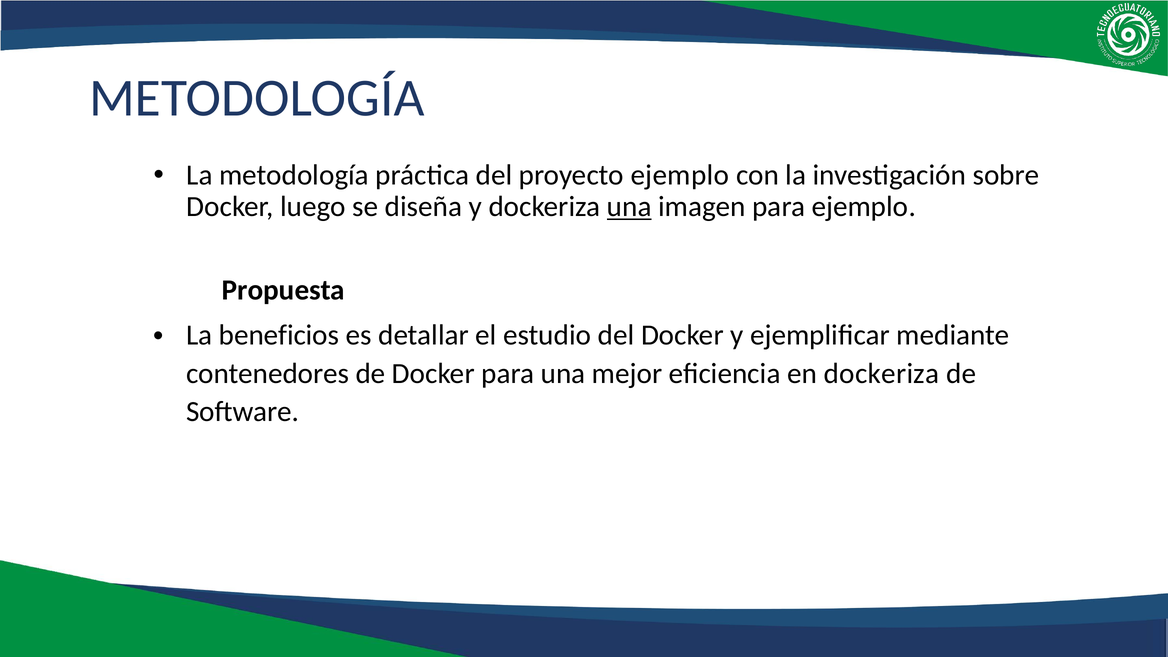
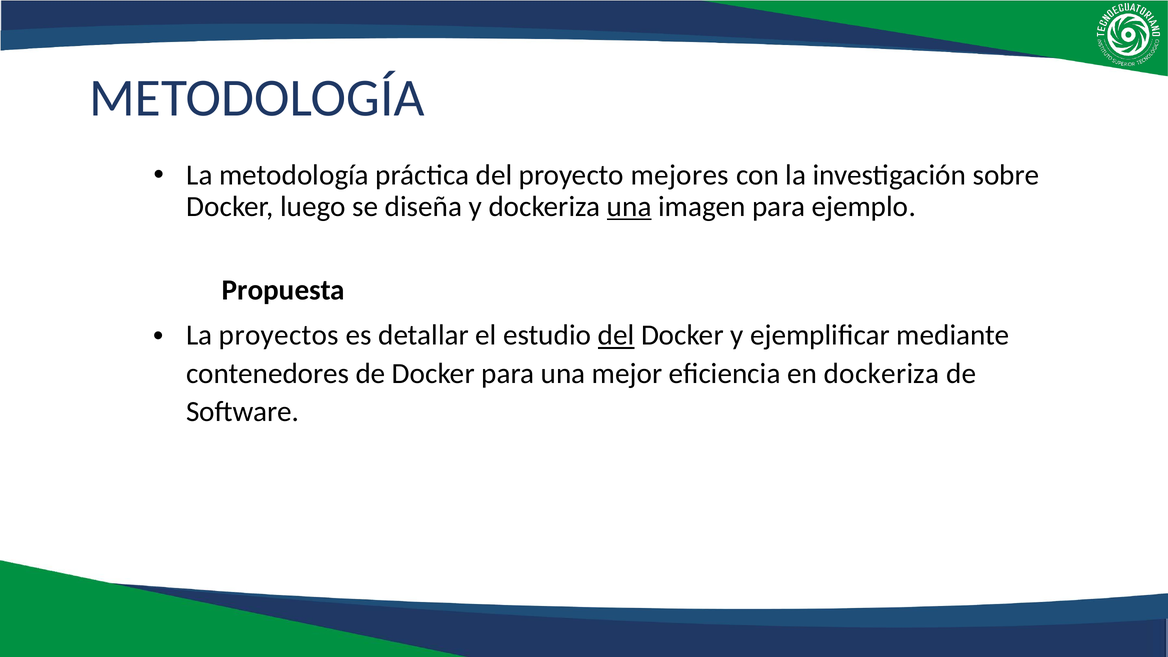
proyecto ejemplo: ejemplo -> mejores (680, 175)
beneficios: beneficios -> proyectos (279, 335)
del underline: none -> present (616, 335)
